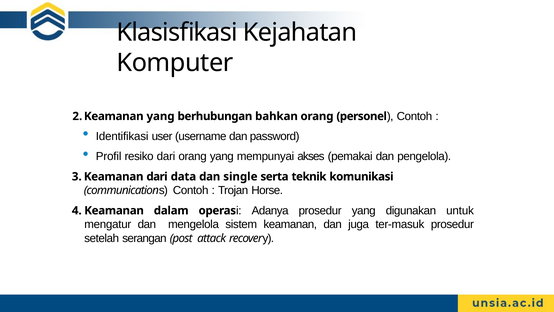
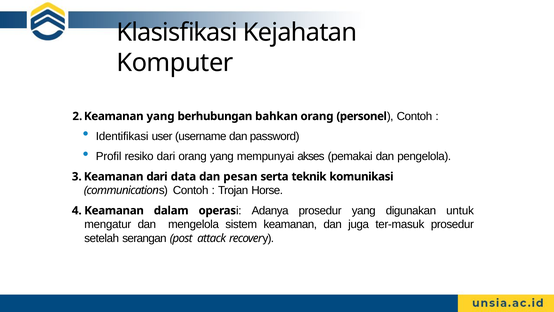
single: single -> pesan (240, 176)
